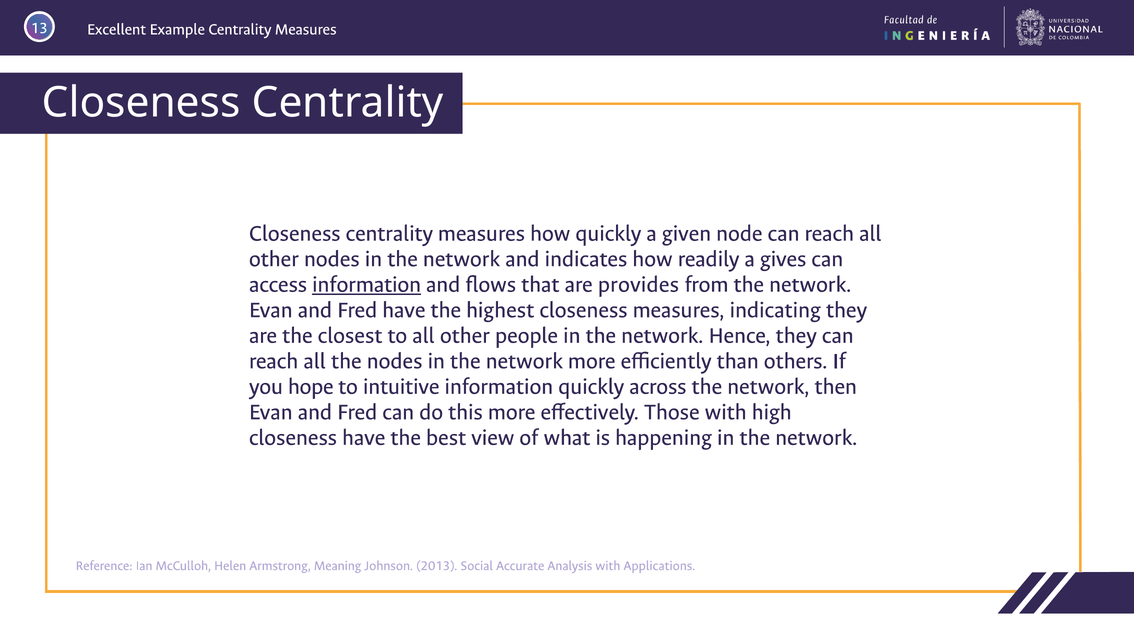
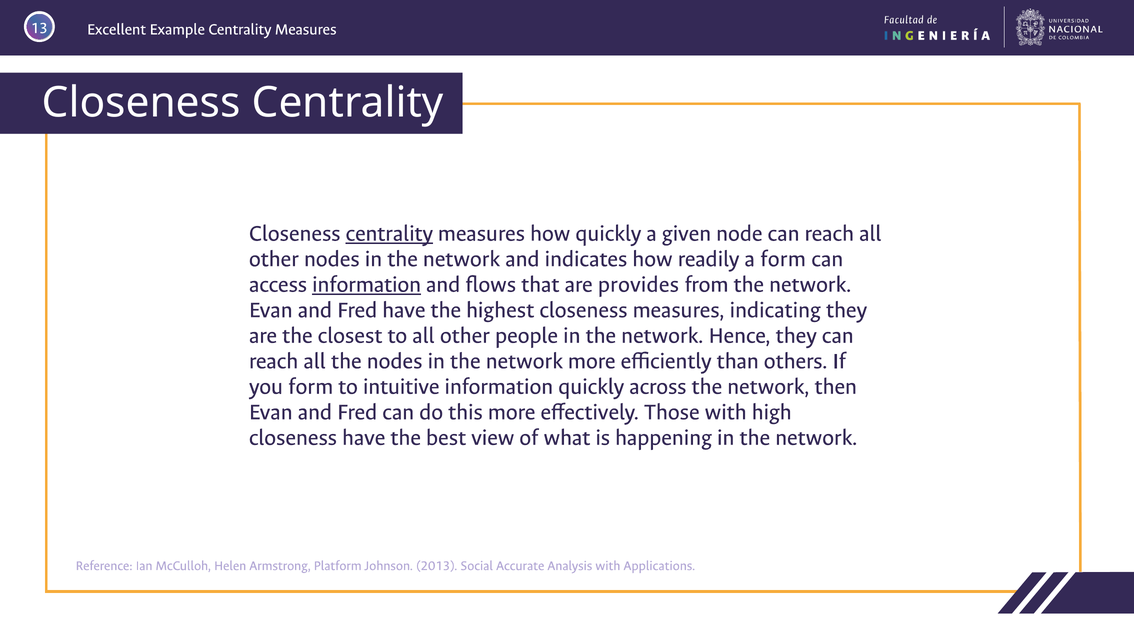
centrality underline: none -> present (389, 233)
a gives: gives -> form (783, 258)
you hope: hope -> form (311, 386)
Meaning: Meaning -> Platform (338, 565)
